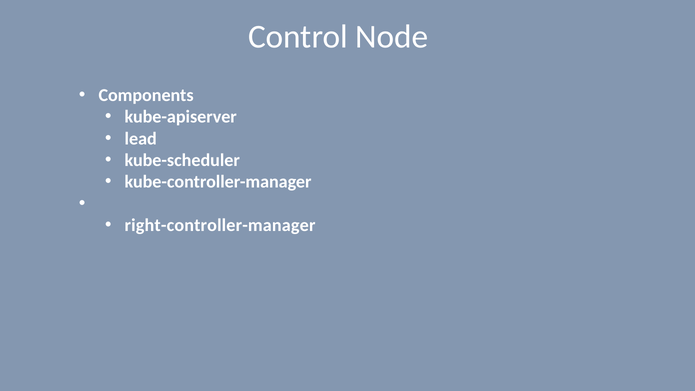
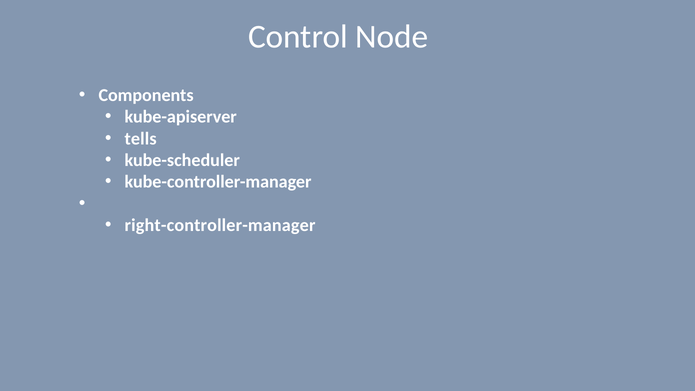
lead: lead -> tells (141, 139)
